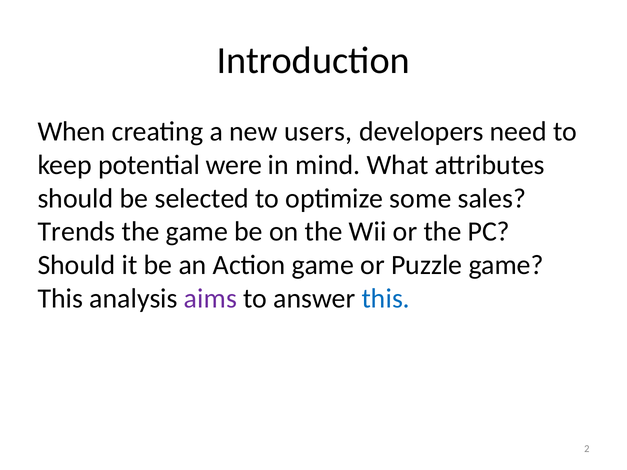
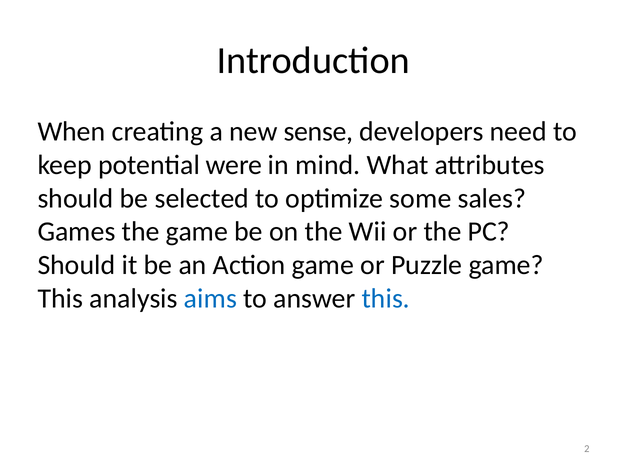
users: users -> sense (318, 132)
Trends: Trends -> Games (77, 232)
aims colour: purple -> blue (210, 299)
